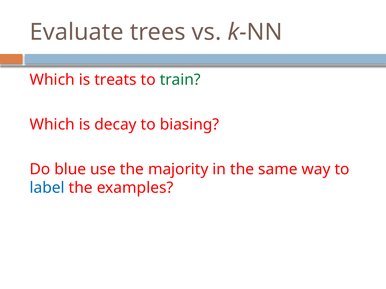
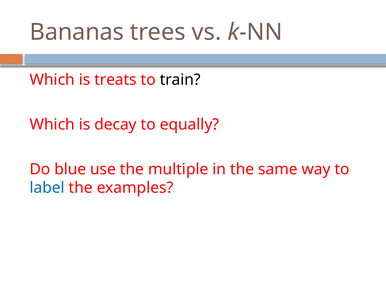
Evaluate: Evaluate -> Bananas (77, 32)
train colour: green -> black (180, 80)
biasing: biasing -> equally (189, 125)
majority: majority -> multiple (178, 170)
